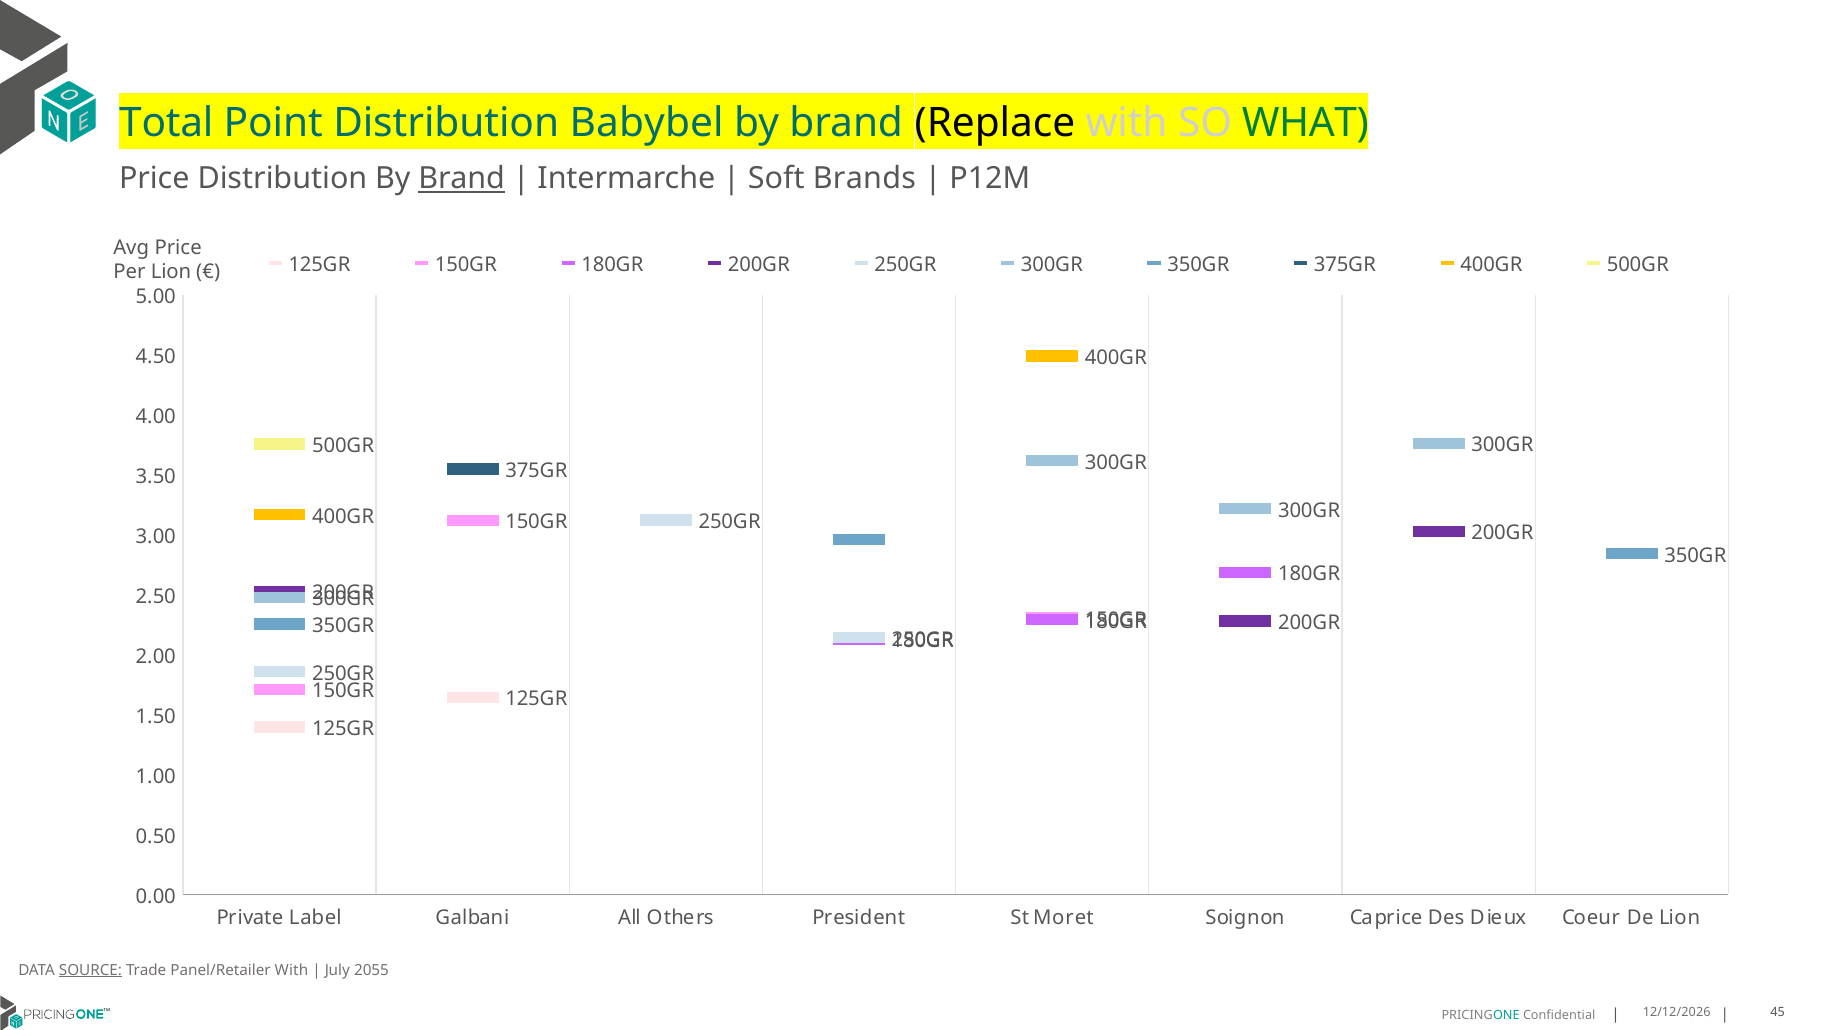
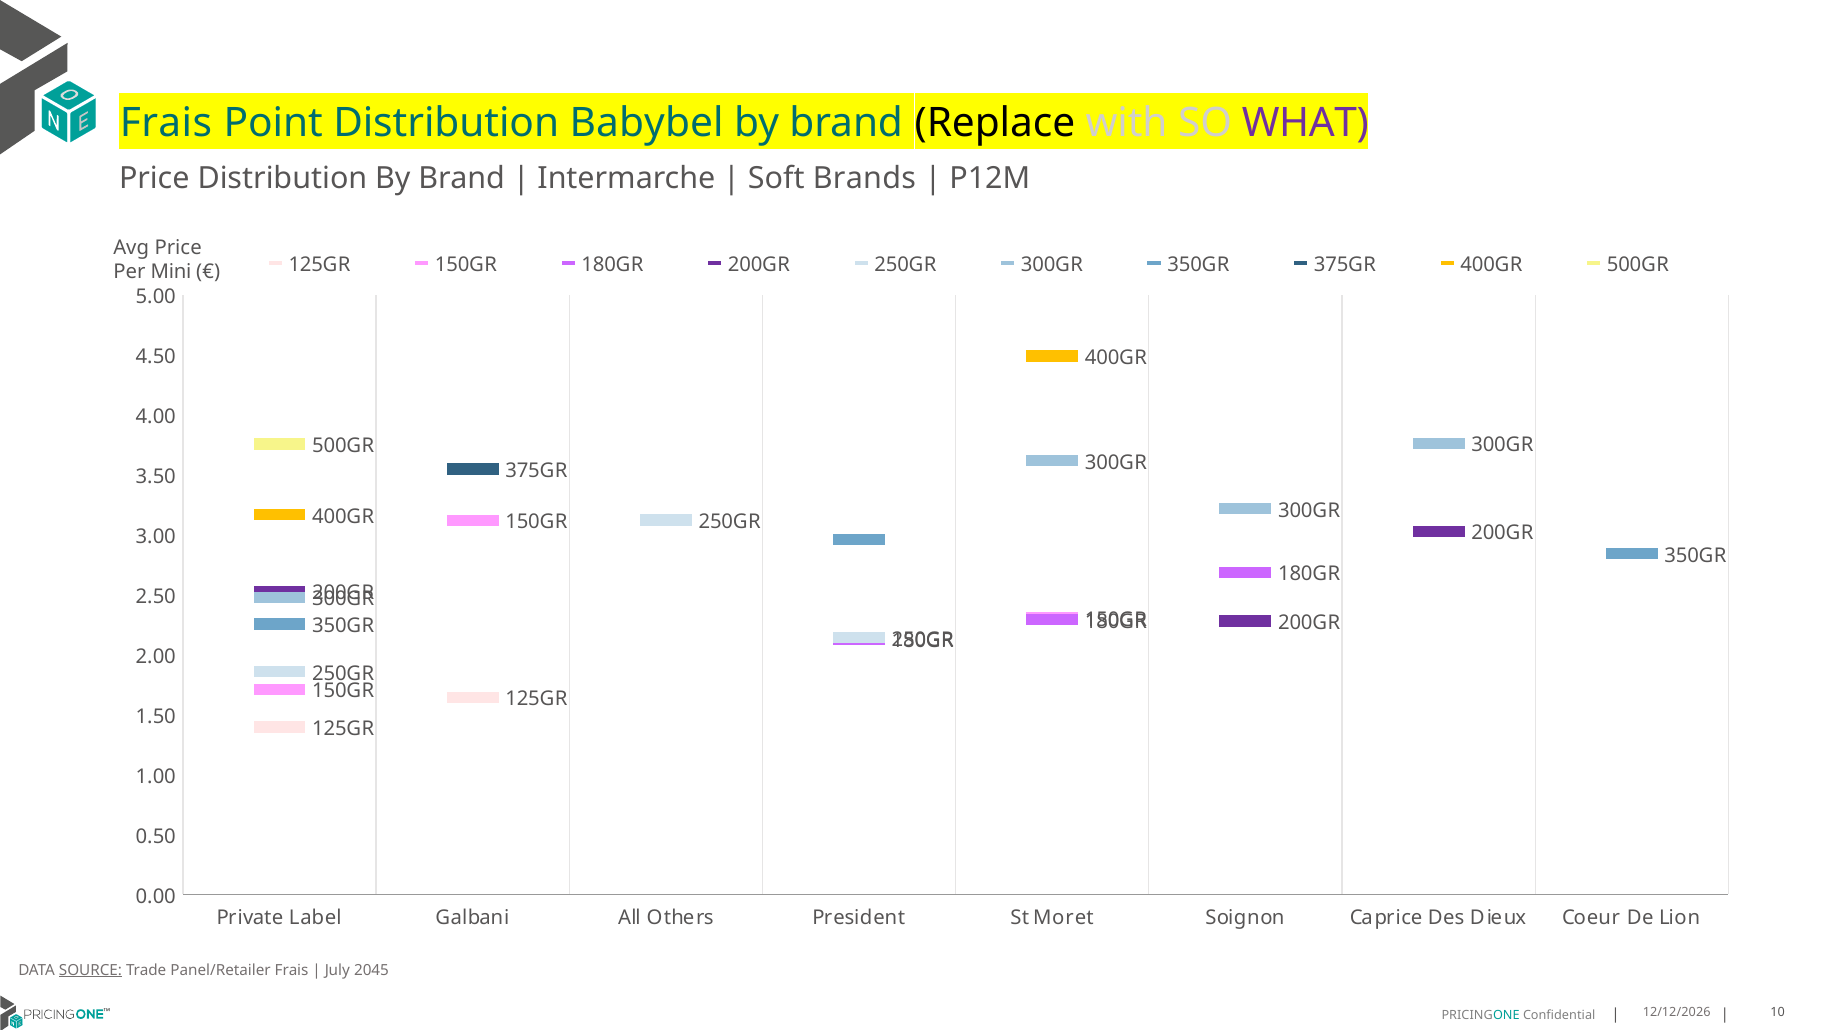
Total: Total -> Frais (166, 123)
WHAT colour: green -> purple (1305, 123)
Brand underline: present -> none (462, 178)
Per Lion: Lion -> Mini (171, 272)
Panel/Retailer With: With -> Frais (292, 970)
2055: 2055 -> 2045 (371, 970)
45: 45 -> 10 (1778, 1012)
